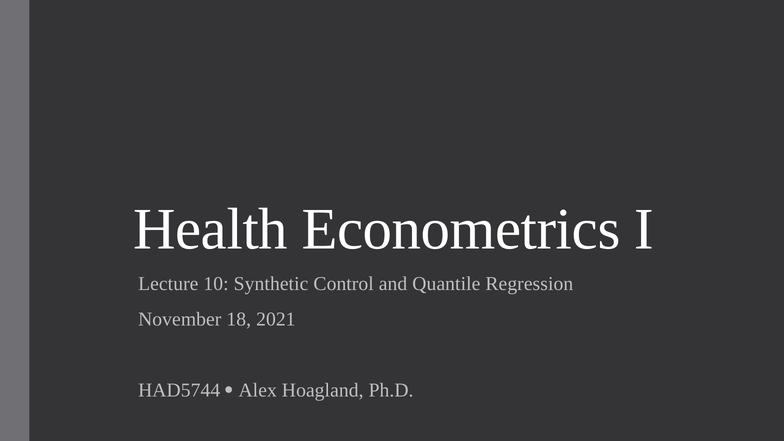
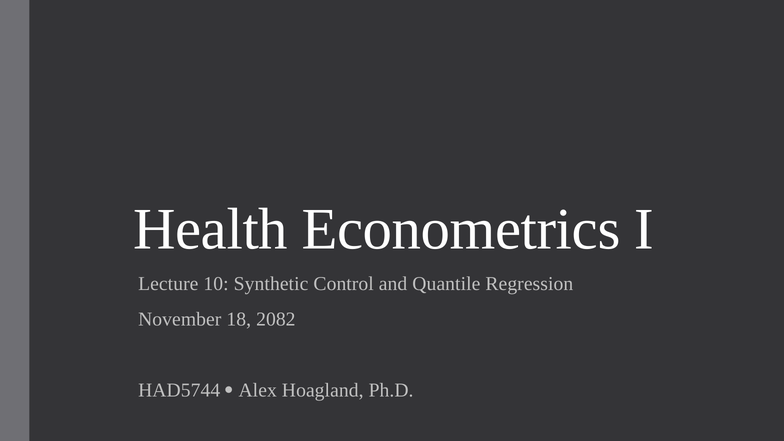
2021: 2021 -> 2082 (276, 319)
